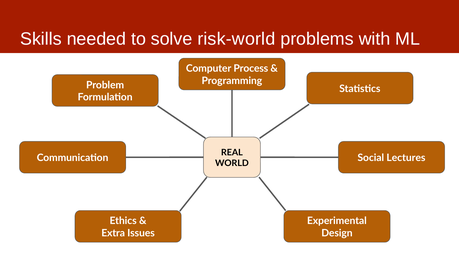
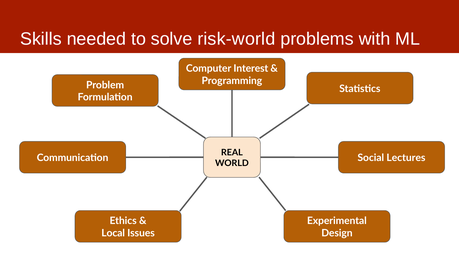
Process: Process -> Interest (251, 69)
Extra: Extra -> Local (113, 233)
